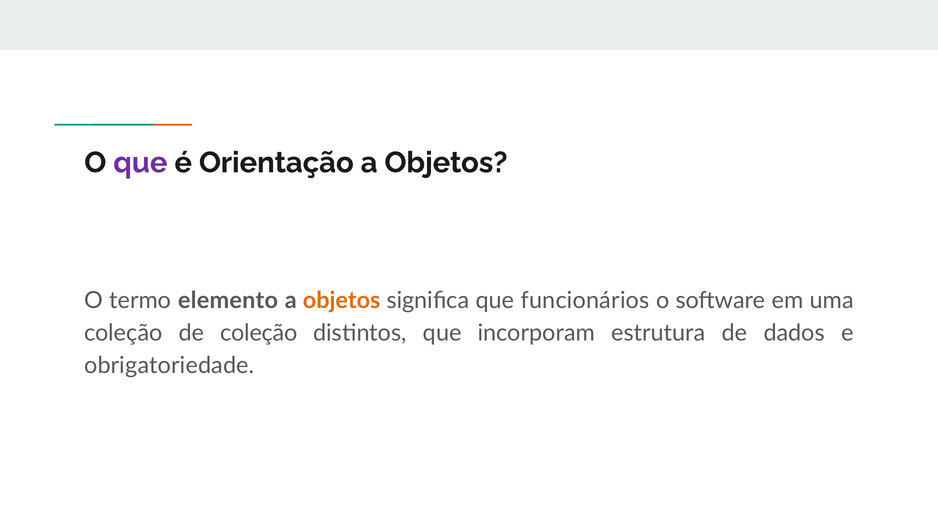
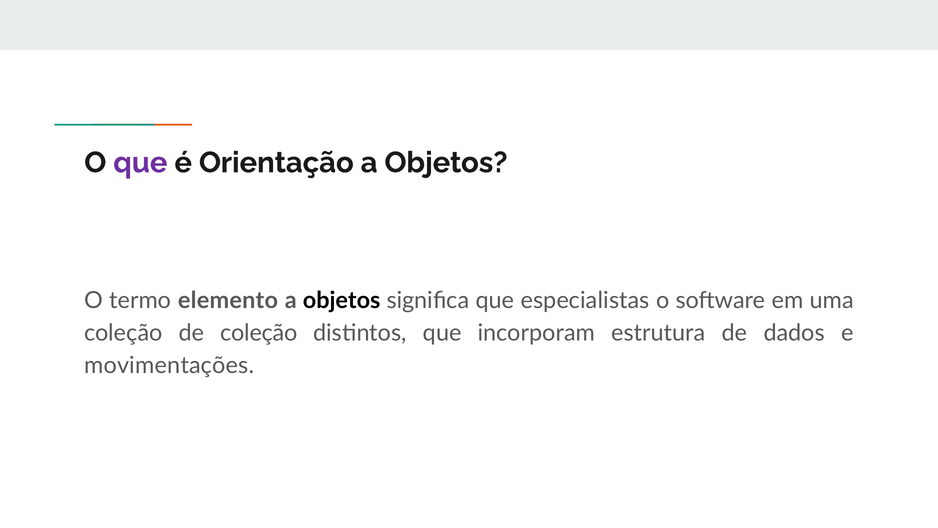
objetos colour: orange -> black (342, 300)
funcionários: funcionários -> especialistas (585, 300)
obrigatoriedade: obrigatoriedade -> movimentações (169, 365)
